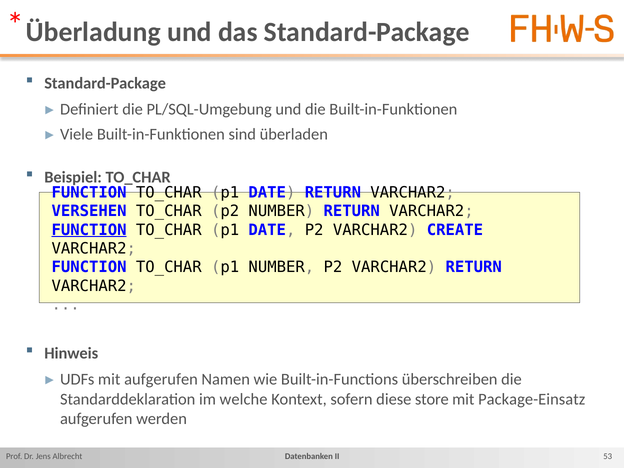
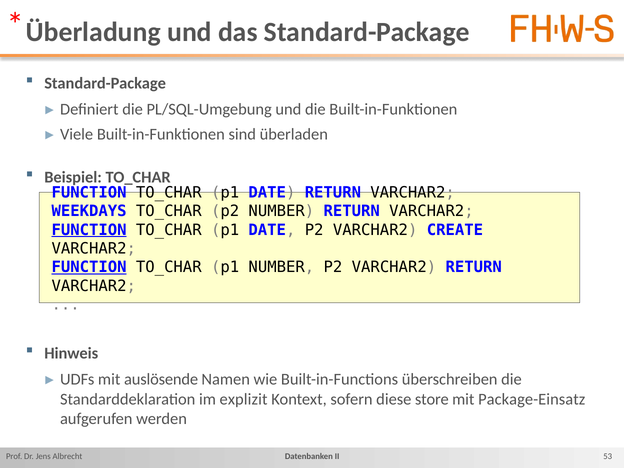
VERSEHEN: VERSEHEN -> WEEKDAYS (89, 211)
FUNCTION underline: none -> present (89, 267)
mit aufgerufen: aufgerufen -> auslösende (161, 379)
welche: welche -> explizit (244, 399)
